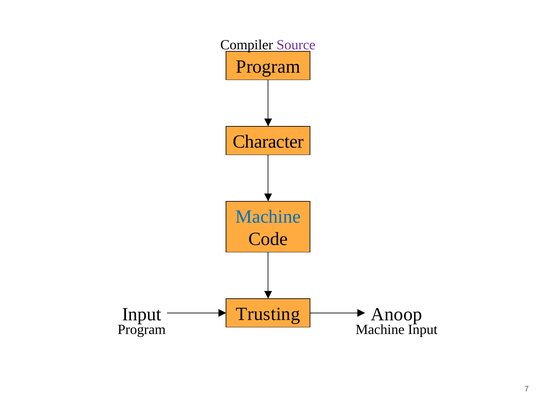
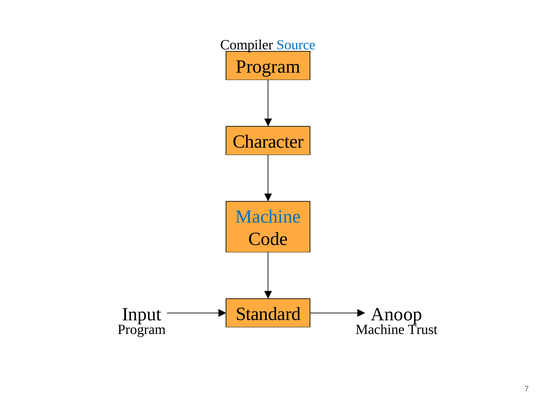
Source colour: purple -> blue (296, 45)
Trusting: Trusting -> Standard (268, 314)
Machine Input: Input -> Trust (423, 330)
